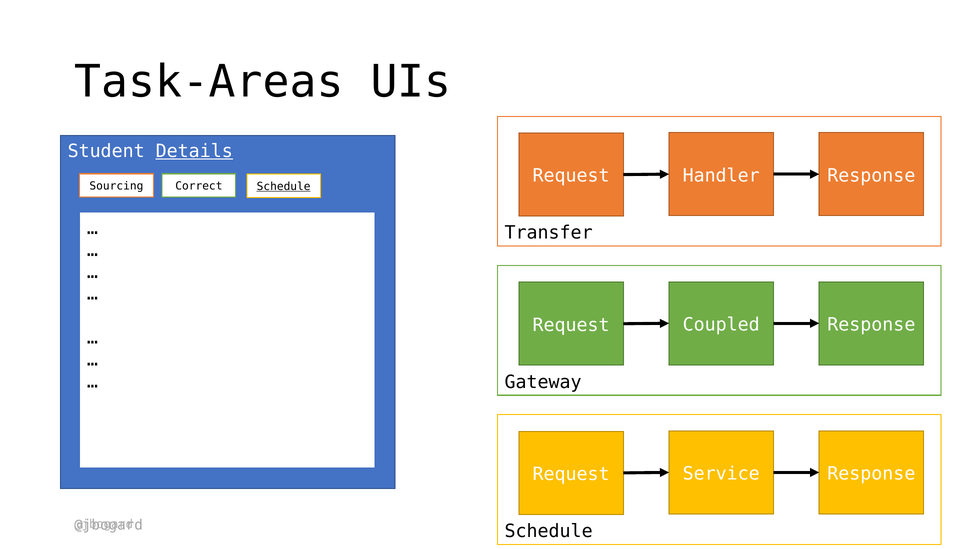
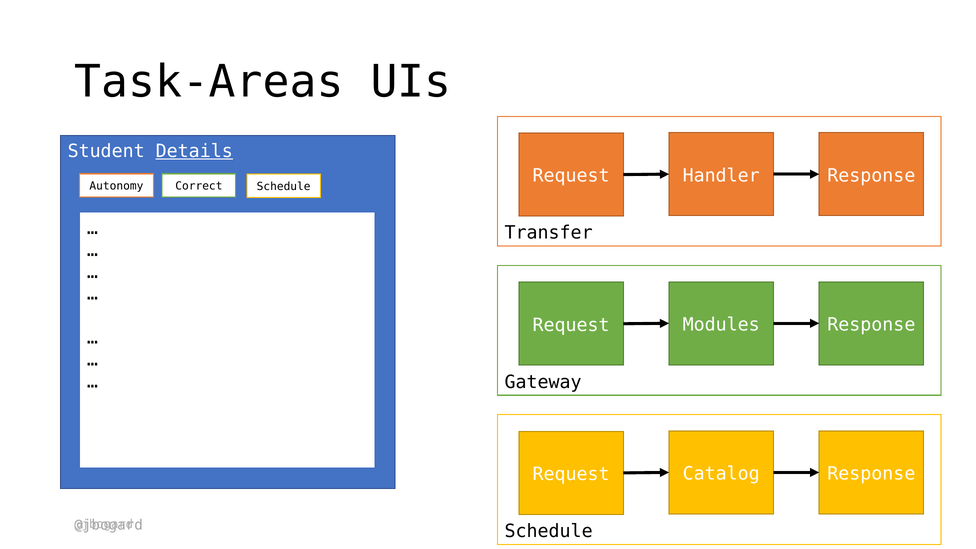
Sourcing: Sourcing -> Autonomy (116, 186)
Schedule underline: present -> none (284, 186)
Coupled: Coupled -> Modules (721, 325)
Service: Service -> Catalog (721, 474)
